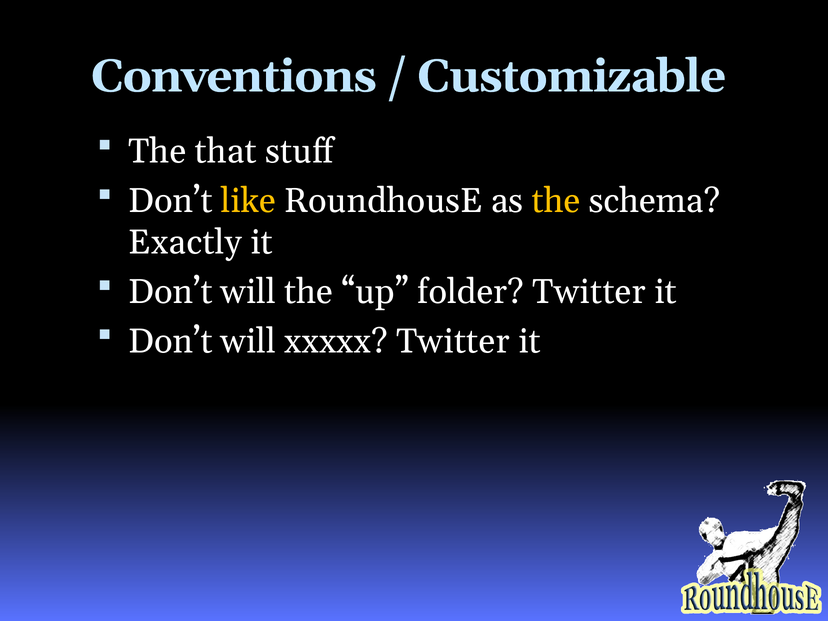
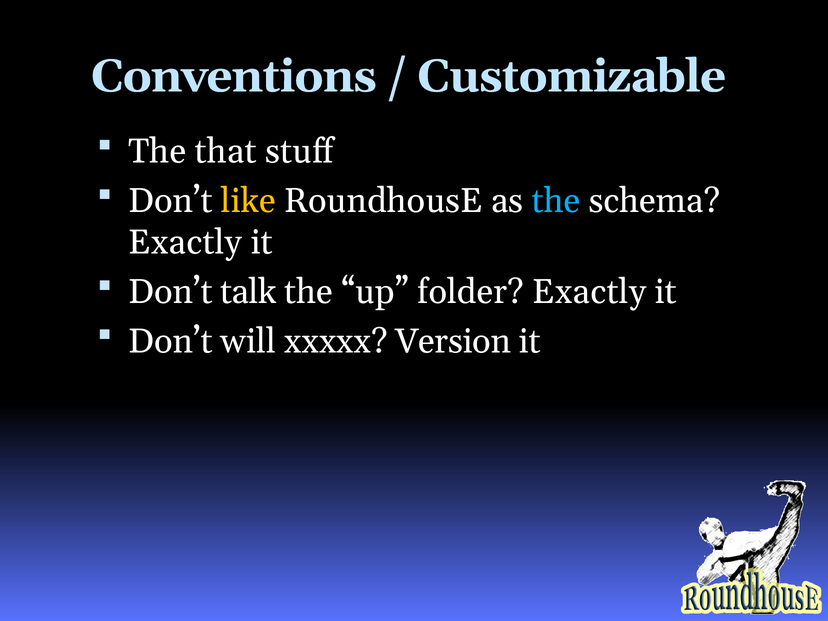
the colour: yellow -> light blue (556, 201)
will: will -> talk (249, 292)
folder Twitter: Twitter -> Exactly (589, 292)
xxxxx Twitter: Twitter -> Version (453, 341)
